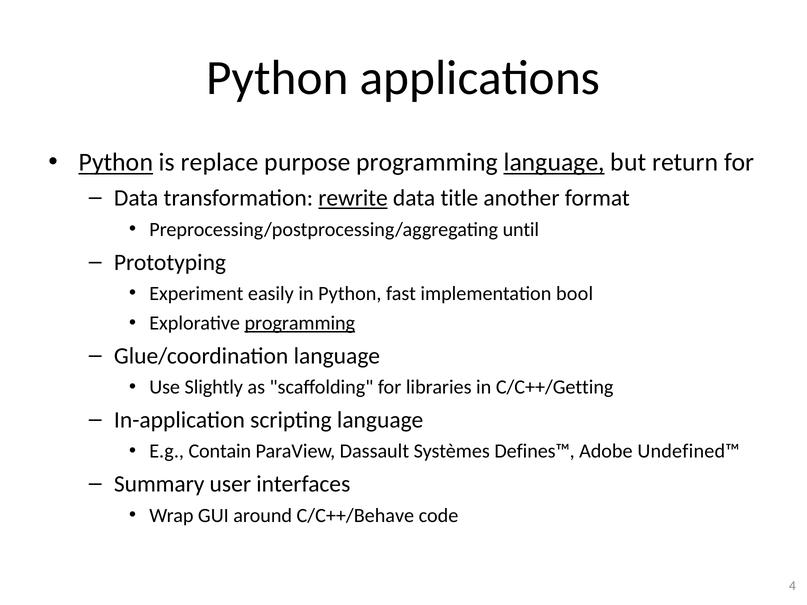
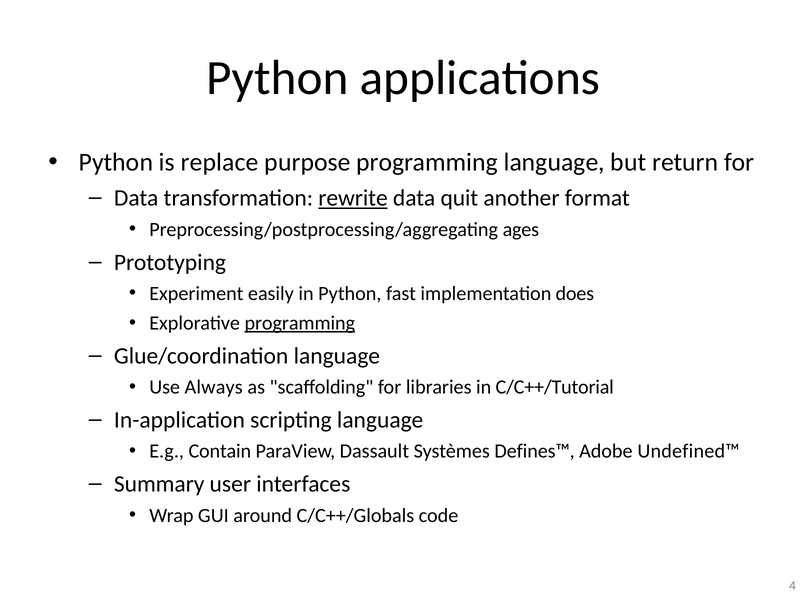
Python underline: present -> none (116, 163)
language underline: present -> none (554, 163)
title: title -> quit (459, 198)
until: until -> ages (521, 230)
bool: bool -> does (575, 294)
Slightly: Slightly -> Always (214, 387)
C/C++/Getting: C/C++/Getting -> C/C++/Tutorial (555, 387)
C/C++/Behave: C/C++/Behave -> C/C++/Globals (355, 516)
